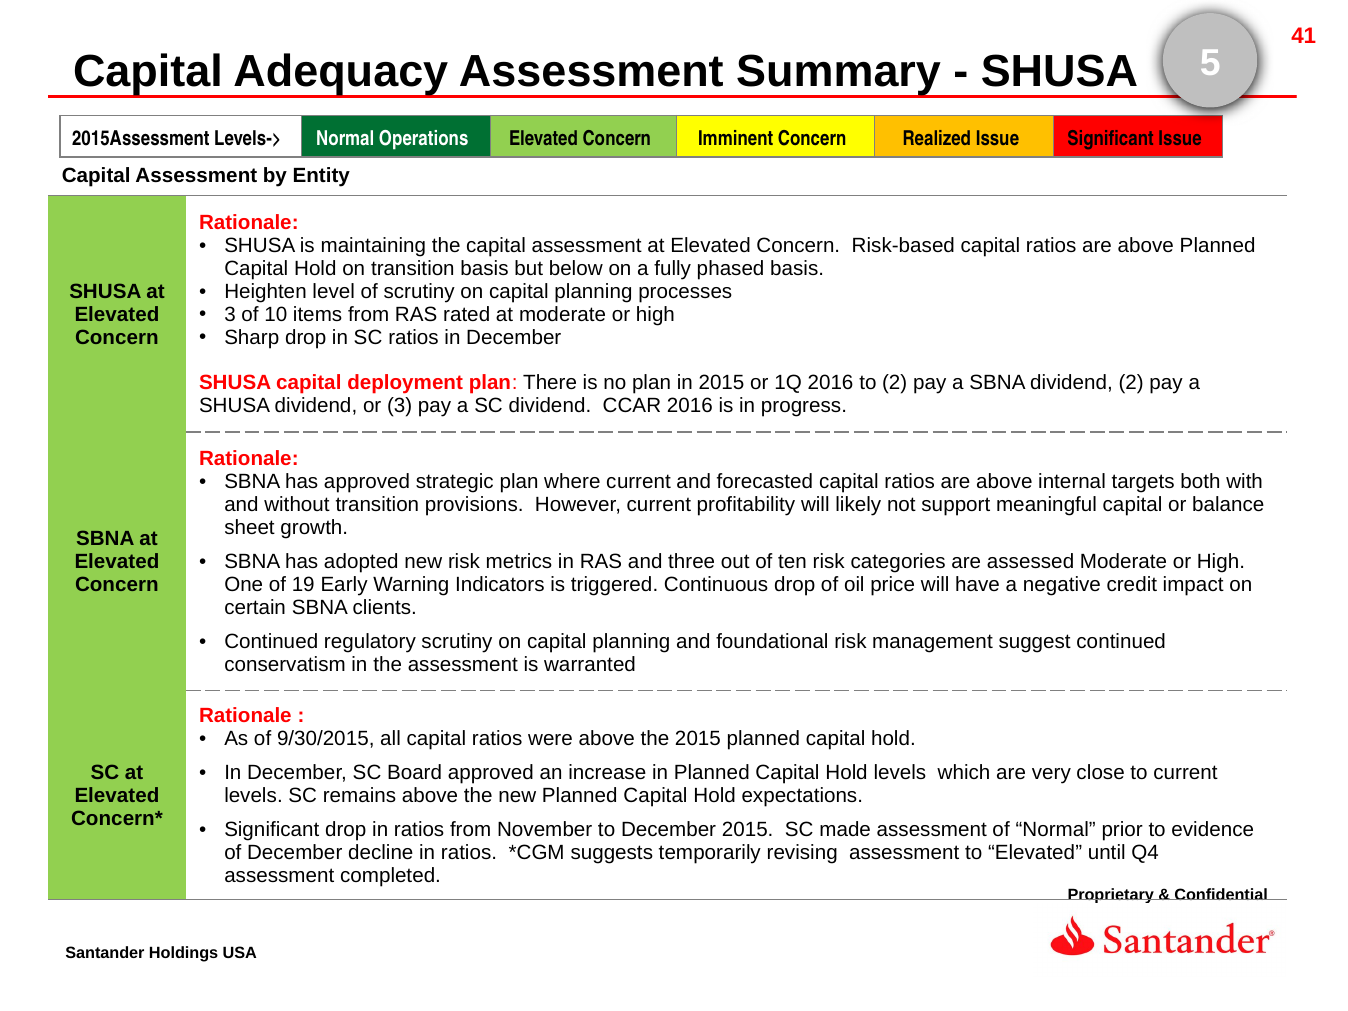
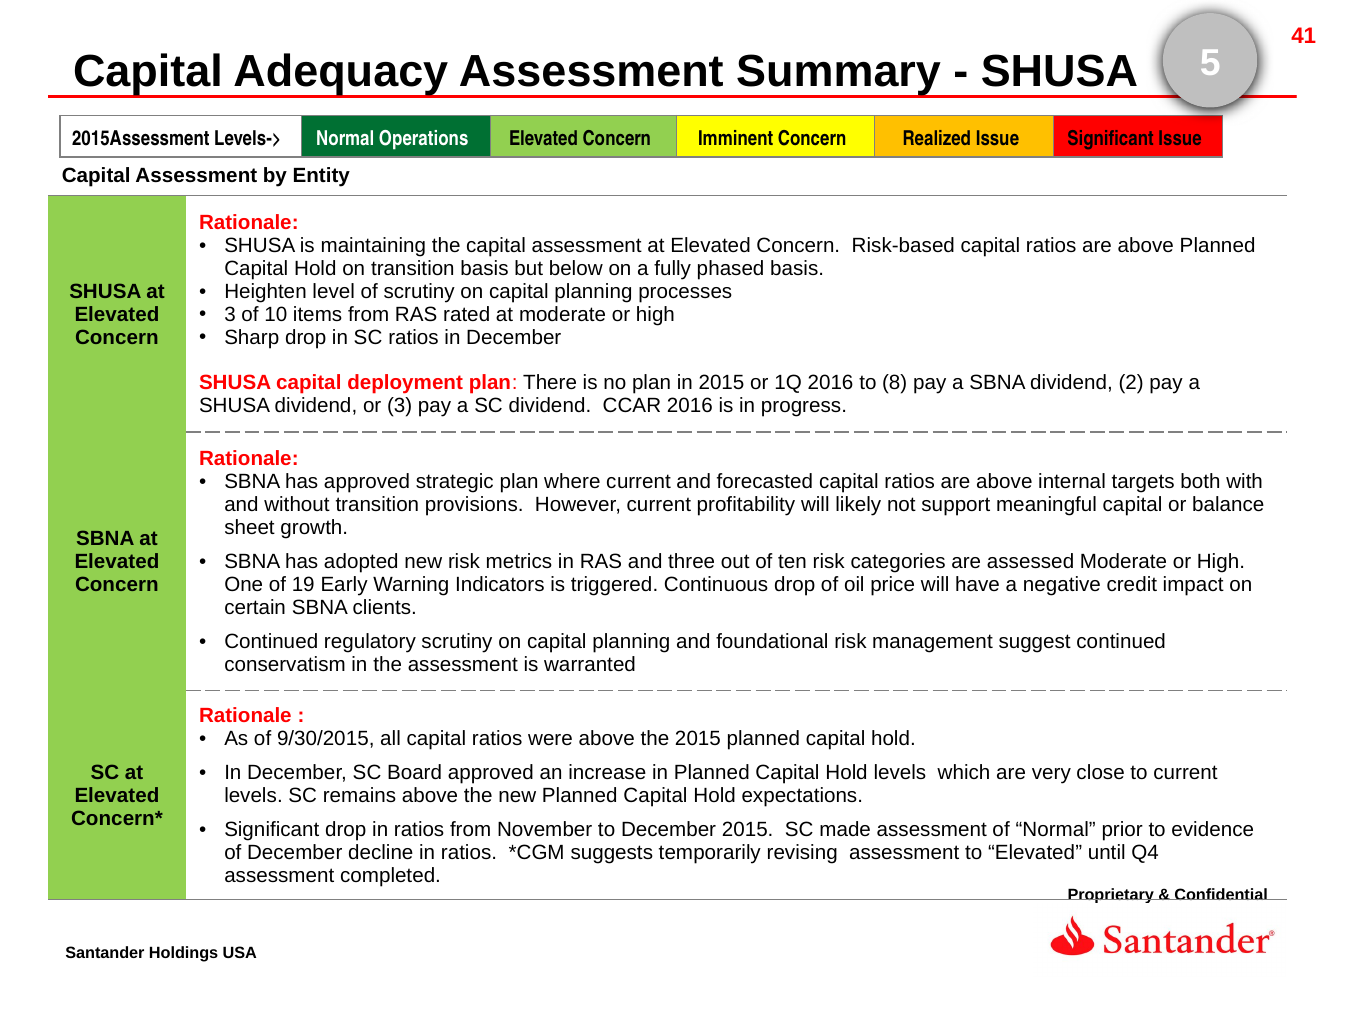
to 2: 2 -> 8 (895, 383)
